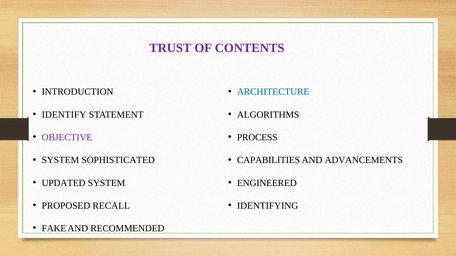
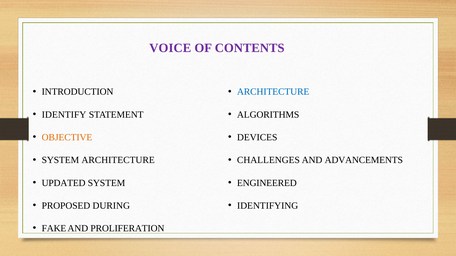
TRUST: TRUST -> VOICE (170, 48)
OBJECTIVE colour: purple -> orange (67, 138)
PROCESS: PROCESS -> DEVICES (257, 138)
SYSTEM SOPHISTICATED: SOPHISTICATED -> ARCHITECTURE (118, 160)
CAPABILITIES: CAPABILITIES -> CHALLENGES (268, 160)
RECALL: RECALL -> DURING (111, 206)
RECOMMENDED: RECOMMENDED -> PROLIFERATION (127, 229)
